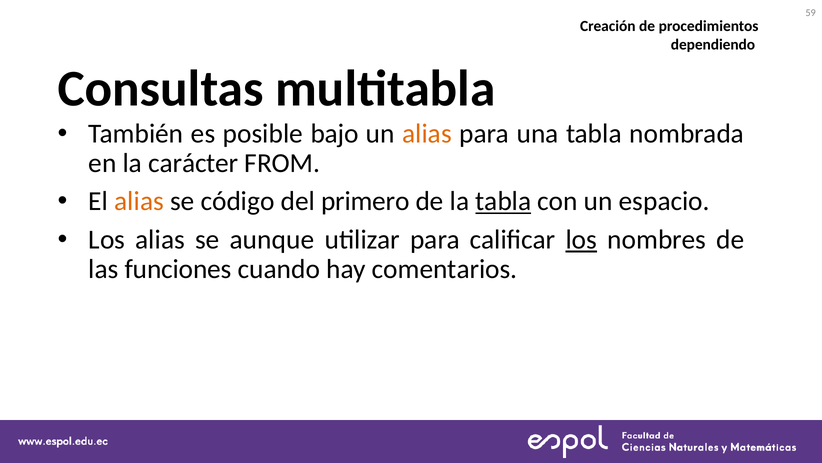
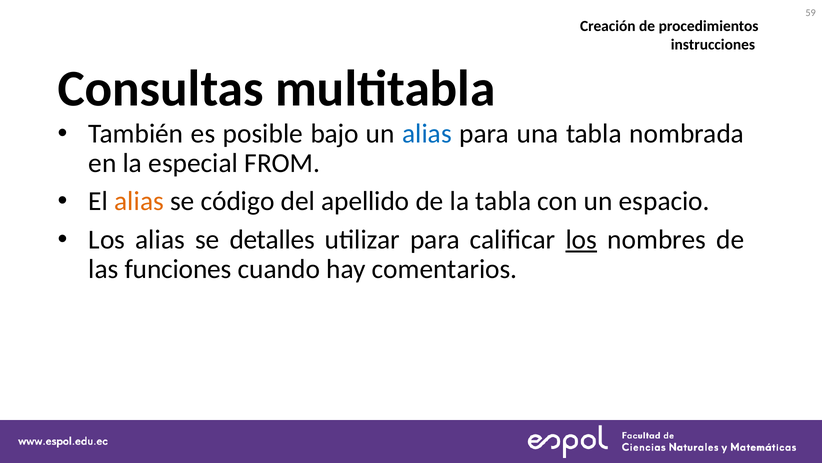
dependiendo: dependiendo -> instrucciones (713, 45)
alias colour: orange -> blue (427, 133)
carácter: carácter -> especial (193, 163)
primero: primero -> apellido (365, 201)
tabla underline: present -> none (503, 201)
aunque: aunque -> detalles (272, 239)
